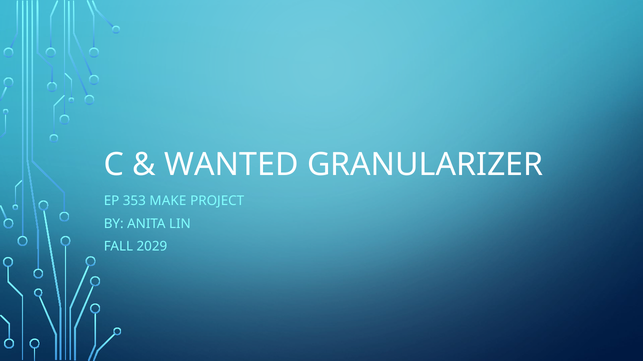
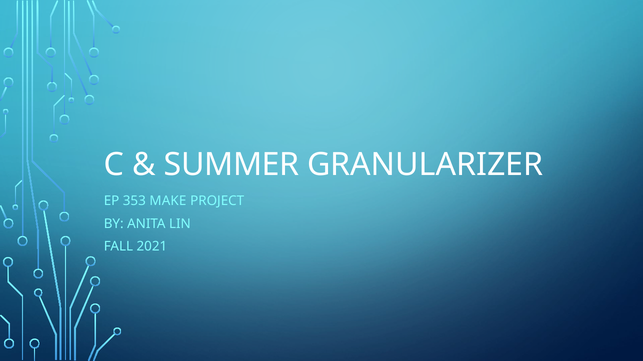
WANTED: WANTED -> SUMMER (232, 165)
2029: 2029 -> 2021 (152, 247)
